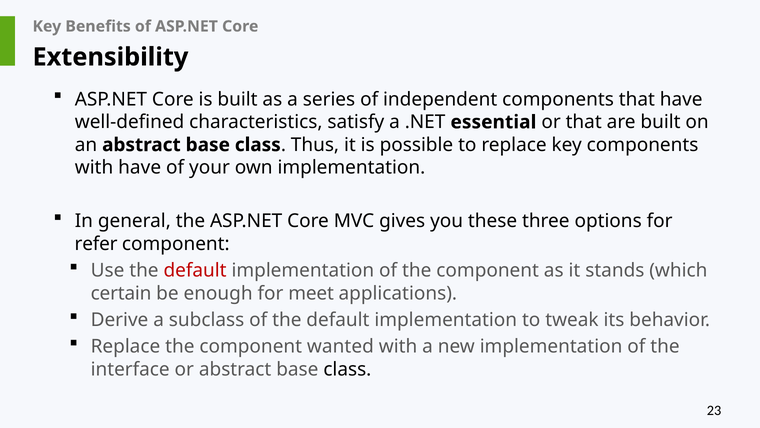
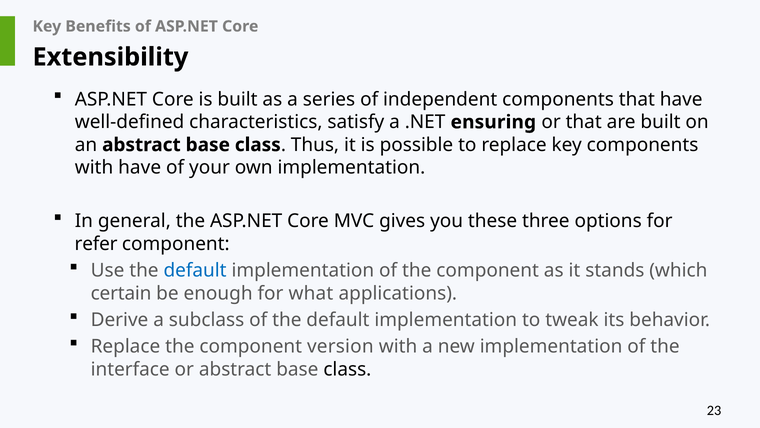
essential: essential -> ensuring (493, 122)
default colour: red -> blue (195, 270)
meet: meet -> what (311, 293)
wanted: wanted -> version (340, 346)
